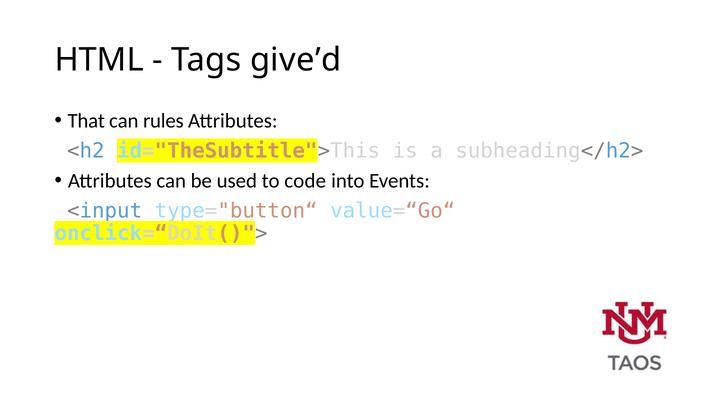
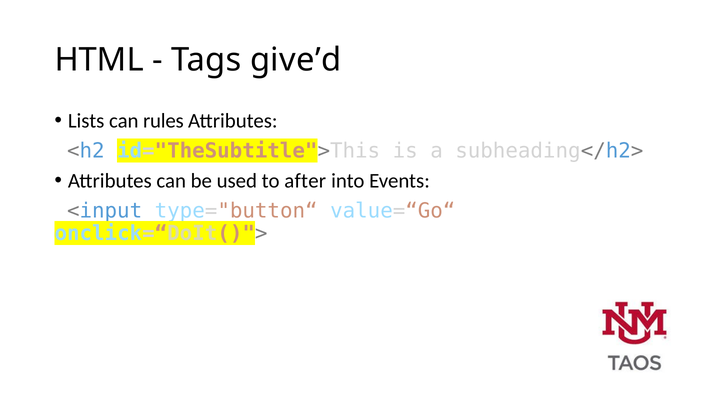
That: That -> Lists (86, 121)
code: code -> after (305, 181)
